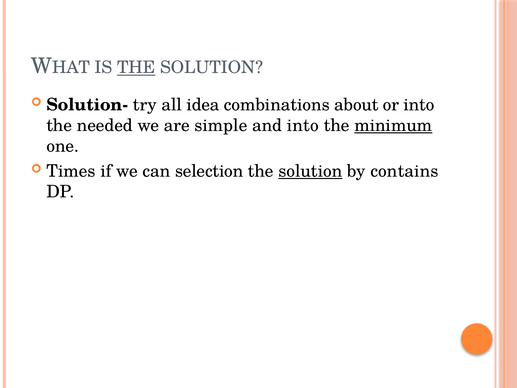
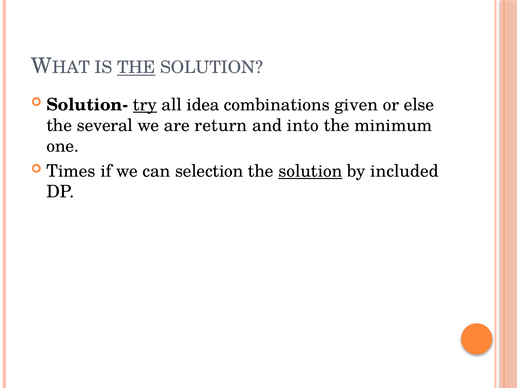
try underline: none -> present (145, 105)
about: about -> given (356, 105)
or into: into -> else (419, 105)
needed: needed -> several (105, 125)
simple: simple -> return (221, 125)
minimum underline: present -> none (393, 125)
contains: contains -> included (405, 171)
